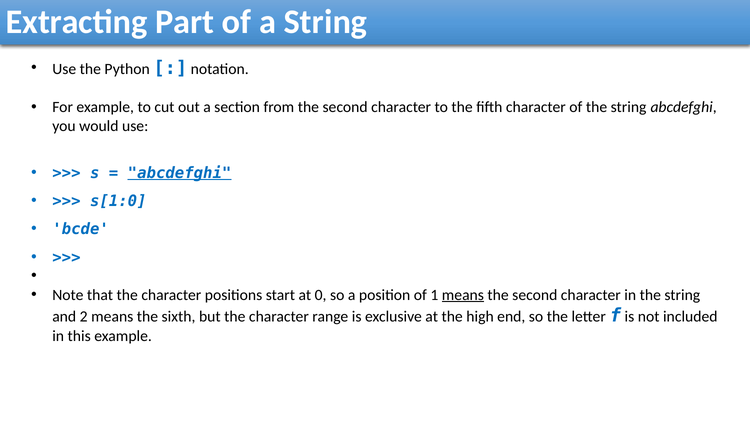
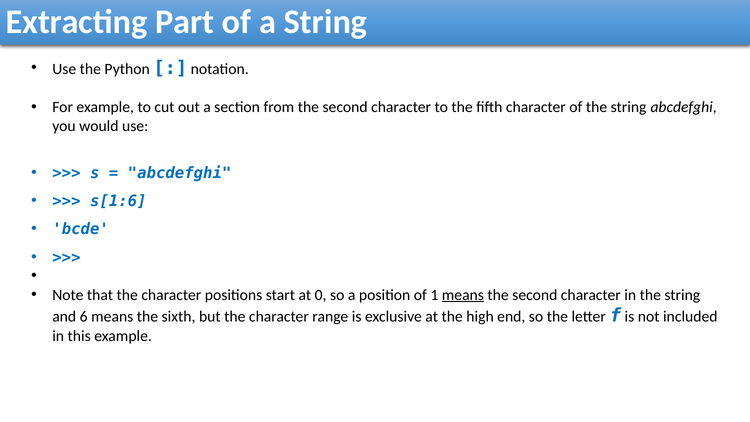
abcdefghi underline: present -> none (180, 173)
s[1:0: s[1:0 -> s[1:6 (118, 201)
2: 2 -> 6 (84, 317)
